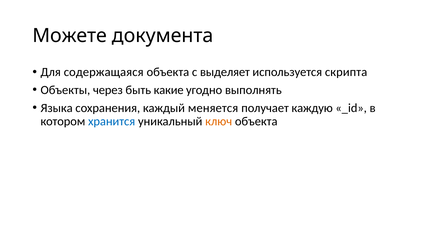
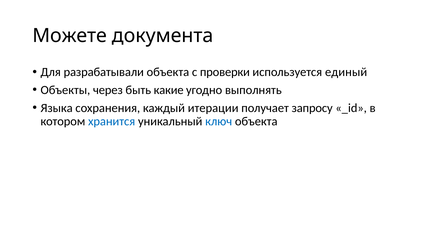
содержащаяся: содержащаяся -> разрабатывали (104, 72)
выделяет: выделяет -> проверки (225, 72)
скрипта: скрипта -> единый (346, 72)
меняется: меняется -> итерации (213, 108)
каждую: каждую -> запросу (312, 108)
ключ colour: orange -> blue (219, 121)
